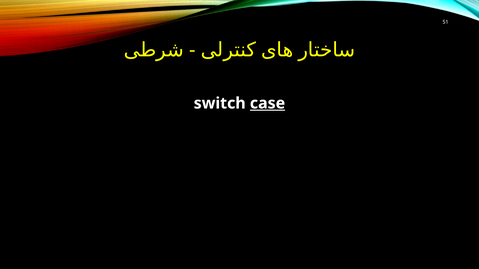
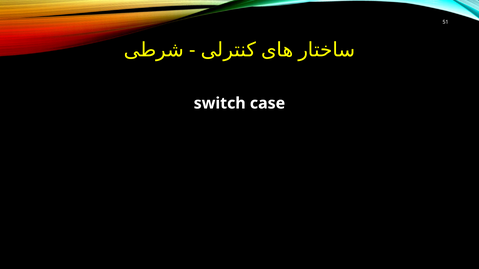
case underline: present -> none (268, 103)
